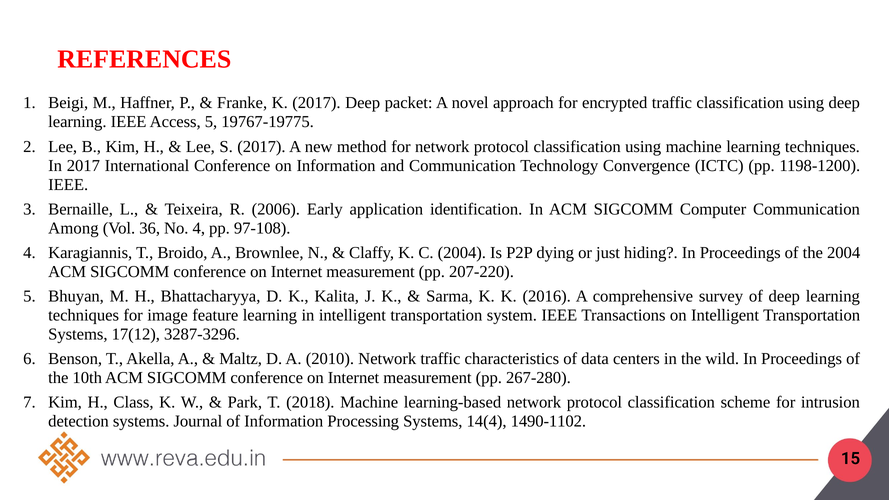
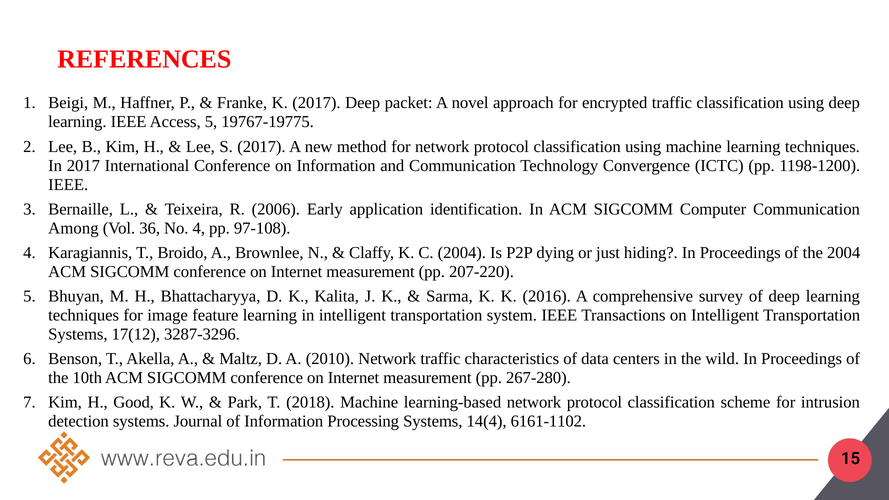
Class: Class -> Good (134, 402)
1490-1102: 1490-1102 -> 6161-1102 (548, 421)
